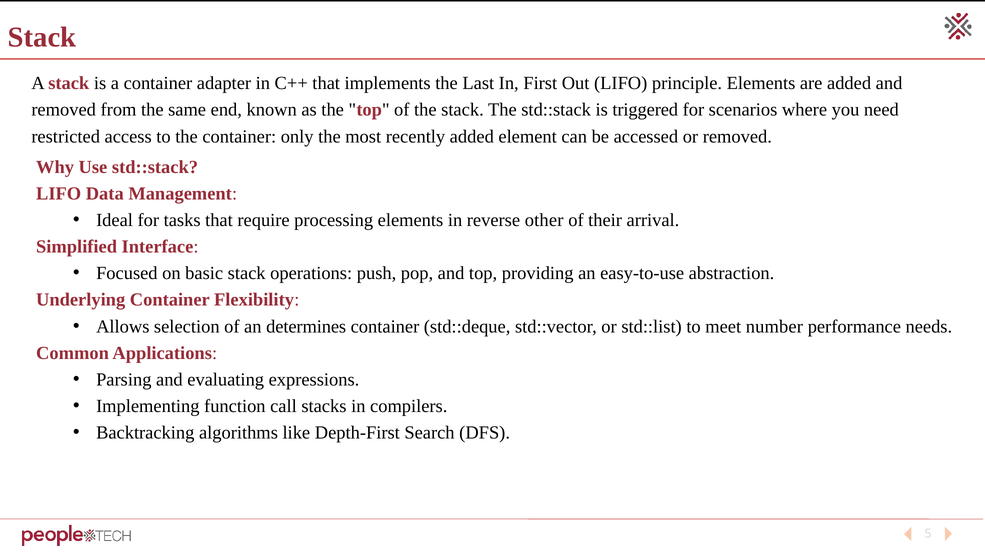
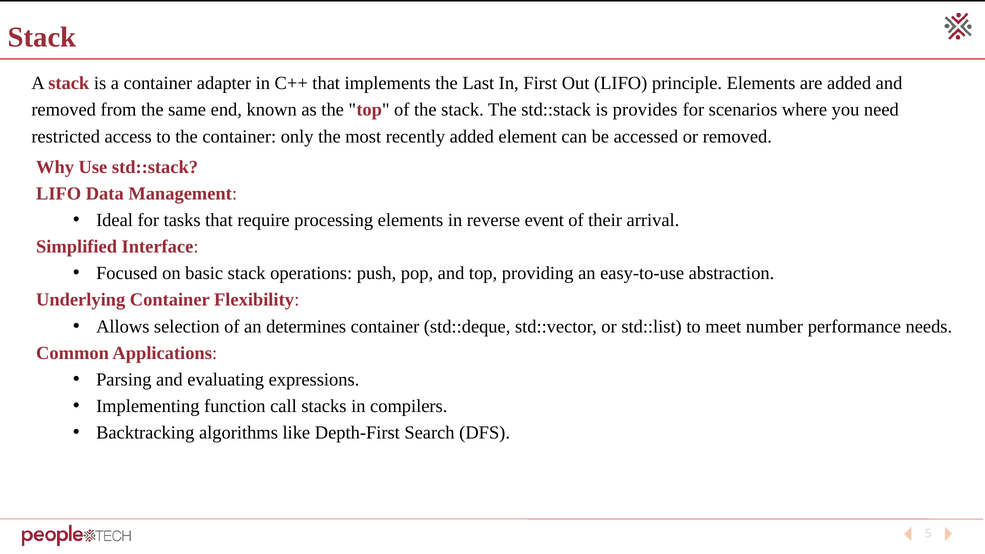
triggered: triggered -> provides (645, 110)
other: other -> event (544, 220)
